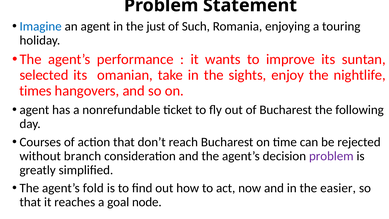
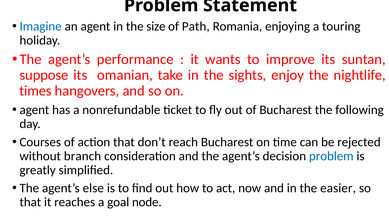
just: just -> size (156, 26)
Such: Such -> Path (196, 26)
selected: selected -> suppose (44, 75)
problem colour: purple -> blue (331, 156)
fold: fold -> else (93, 188)
